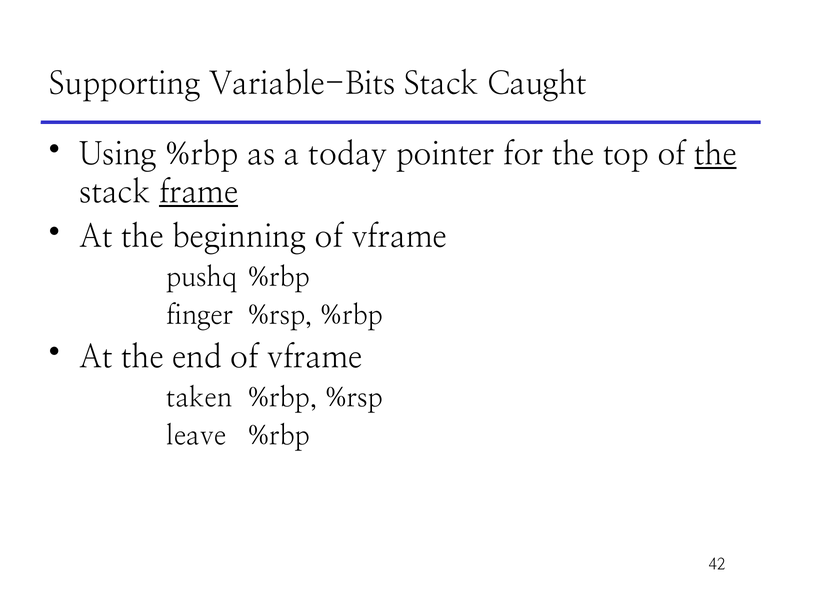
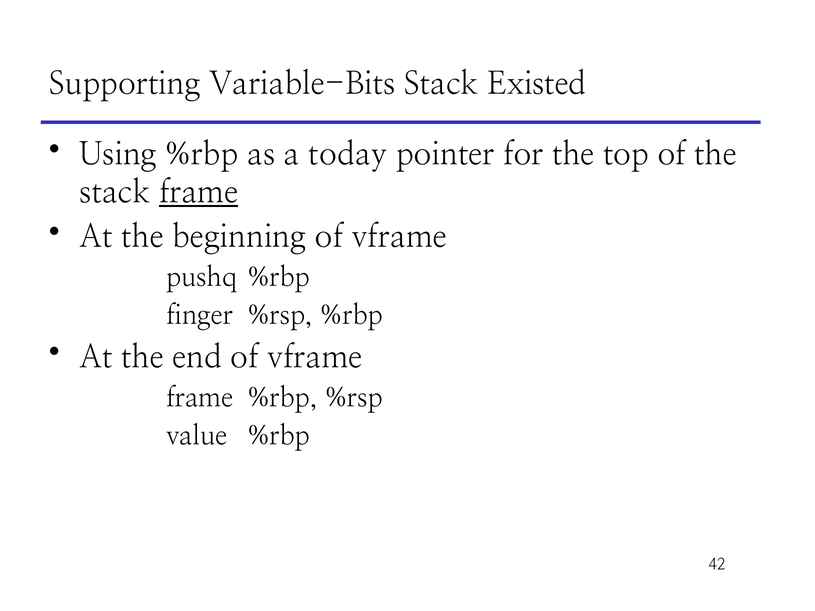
Caught: Caught -> Existed (537, 84)
the underline: present -> none (716, 154)
taken: taken -> frame (200, 398)
leave: leave -> value (197, 436)
